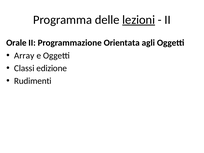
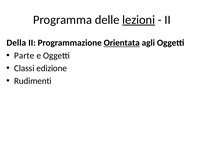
Orale: Orale -> Della (16, 43)
Orientata underline: none -> present (122, 43)
Array: Array -> Parte (24, 56)
